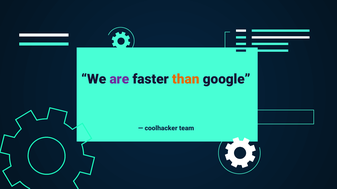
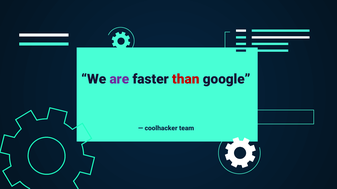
than colour: orange -> red (186, 79)
